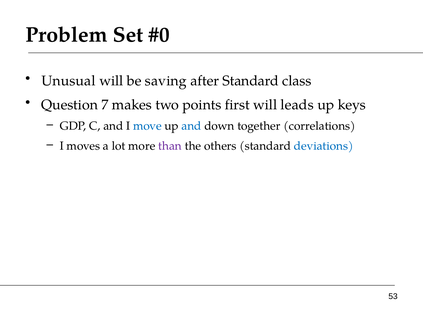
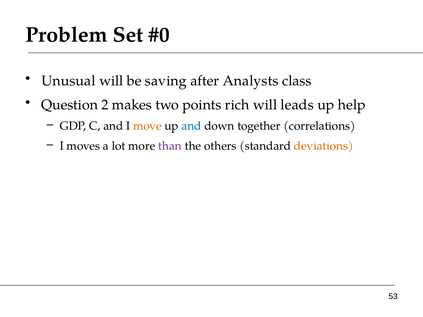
after Standard: Standard -> Analysts (251, 81)
7: 7 -> 2 (105, 105)
first: first -> rich (237, 105)
keys: keys -> help (352, 105)
move colour: blue -> orange (147, 126)
deviations colour: blue -> orange (324, 146)
